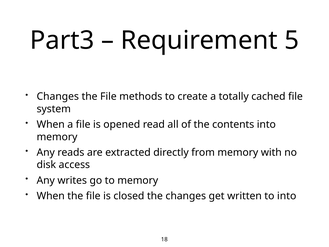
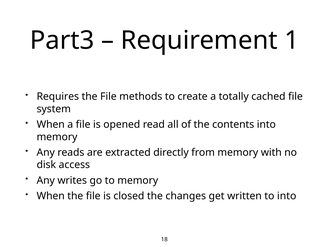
5: 5 -> 1 (292, 40)
Changes: Changes -> Requires (58, 96)
